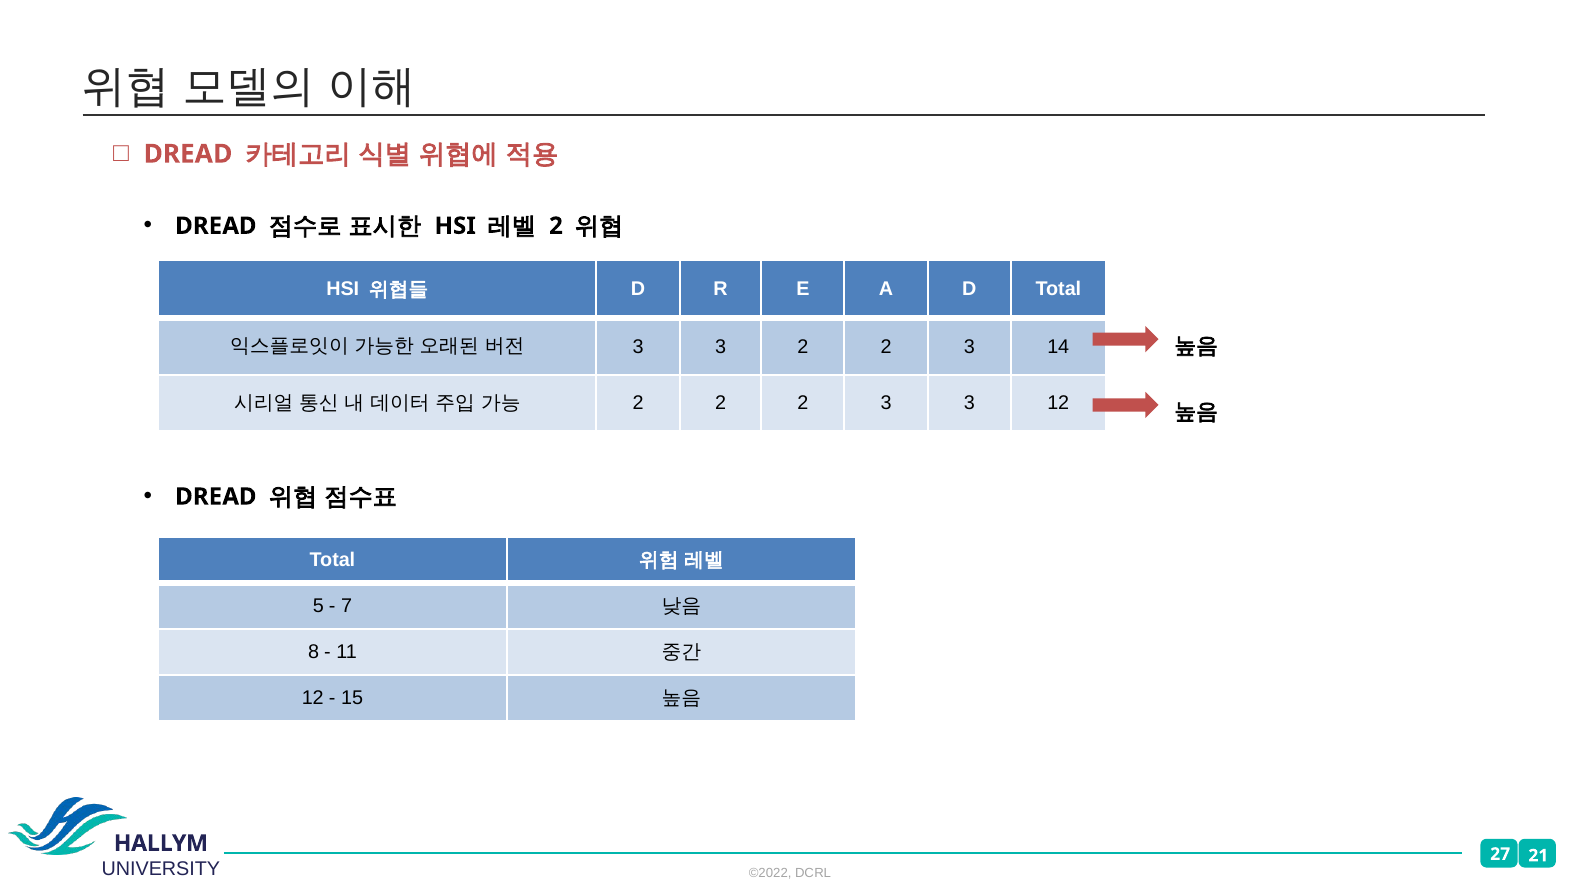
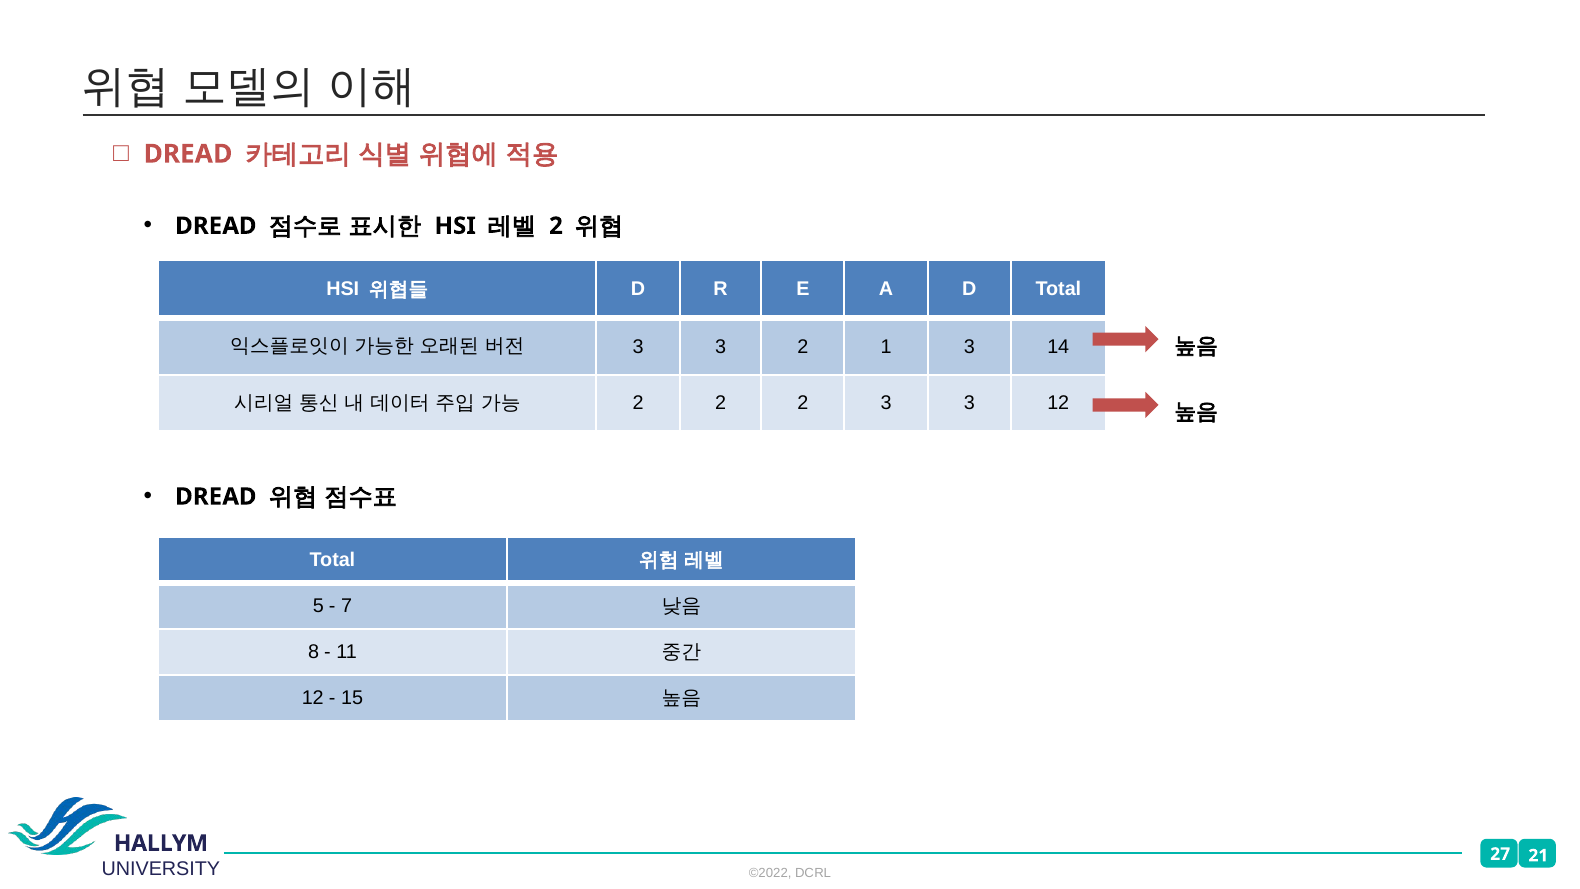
3 2 2: 2 -> 1 (886, 347)
